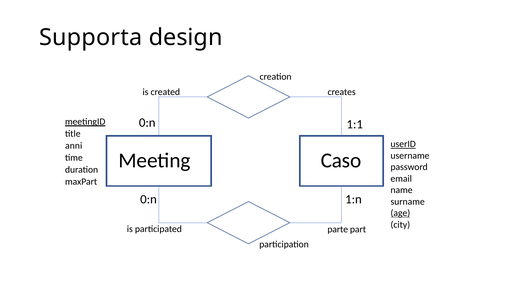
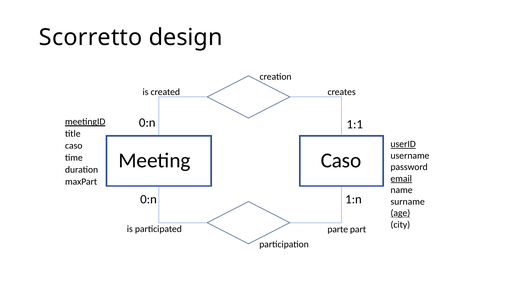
Supporta: Supporta -> Scorretto (91, 38)
anni: anni -> caso (74, 146)
email underline: none -> present (401, 179)
